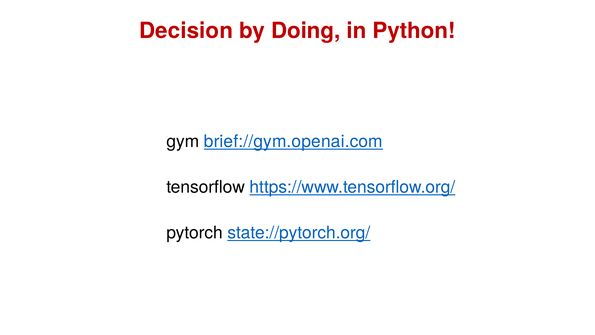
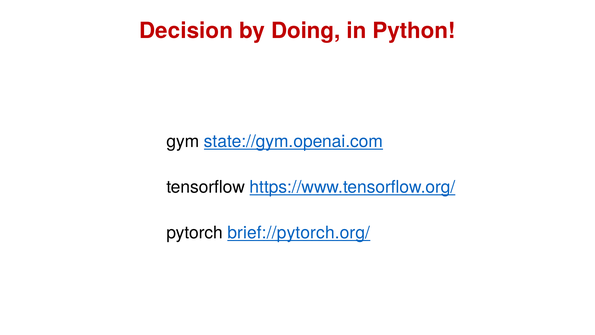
brief://gym.openai.com: brief://gym.openai.com -> state://gym.openai.com (293, 141)
state://pytorch.org/: state://pytorch.org/ -> brief://pytorch.org/ (299, 232)
